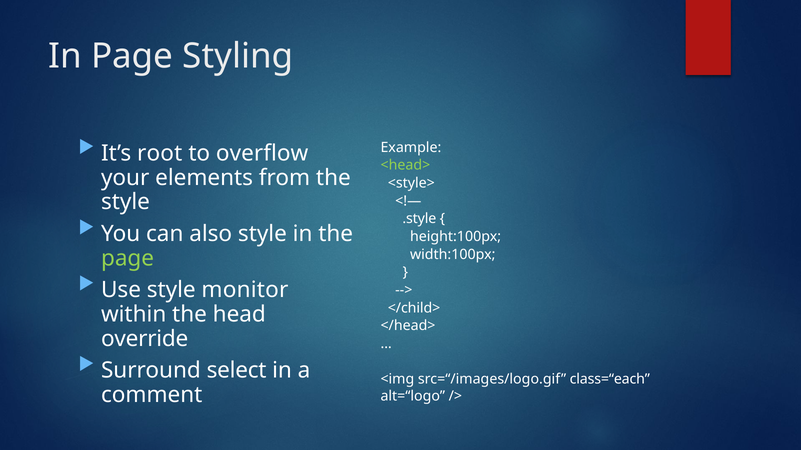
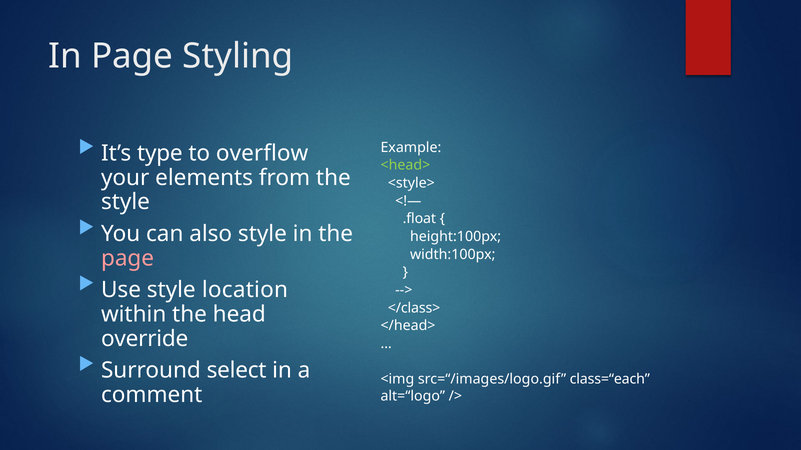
root: root -> type (160, 153)
.style: .style -> .float (419, 219)
page colour: light green -> pink (128, 258)
monitor: monitor -> location (245, 290)
</child>: </child> -> </class> (414, 308)
